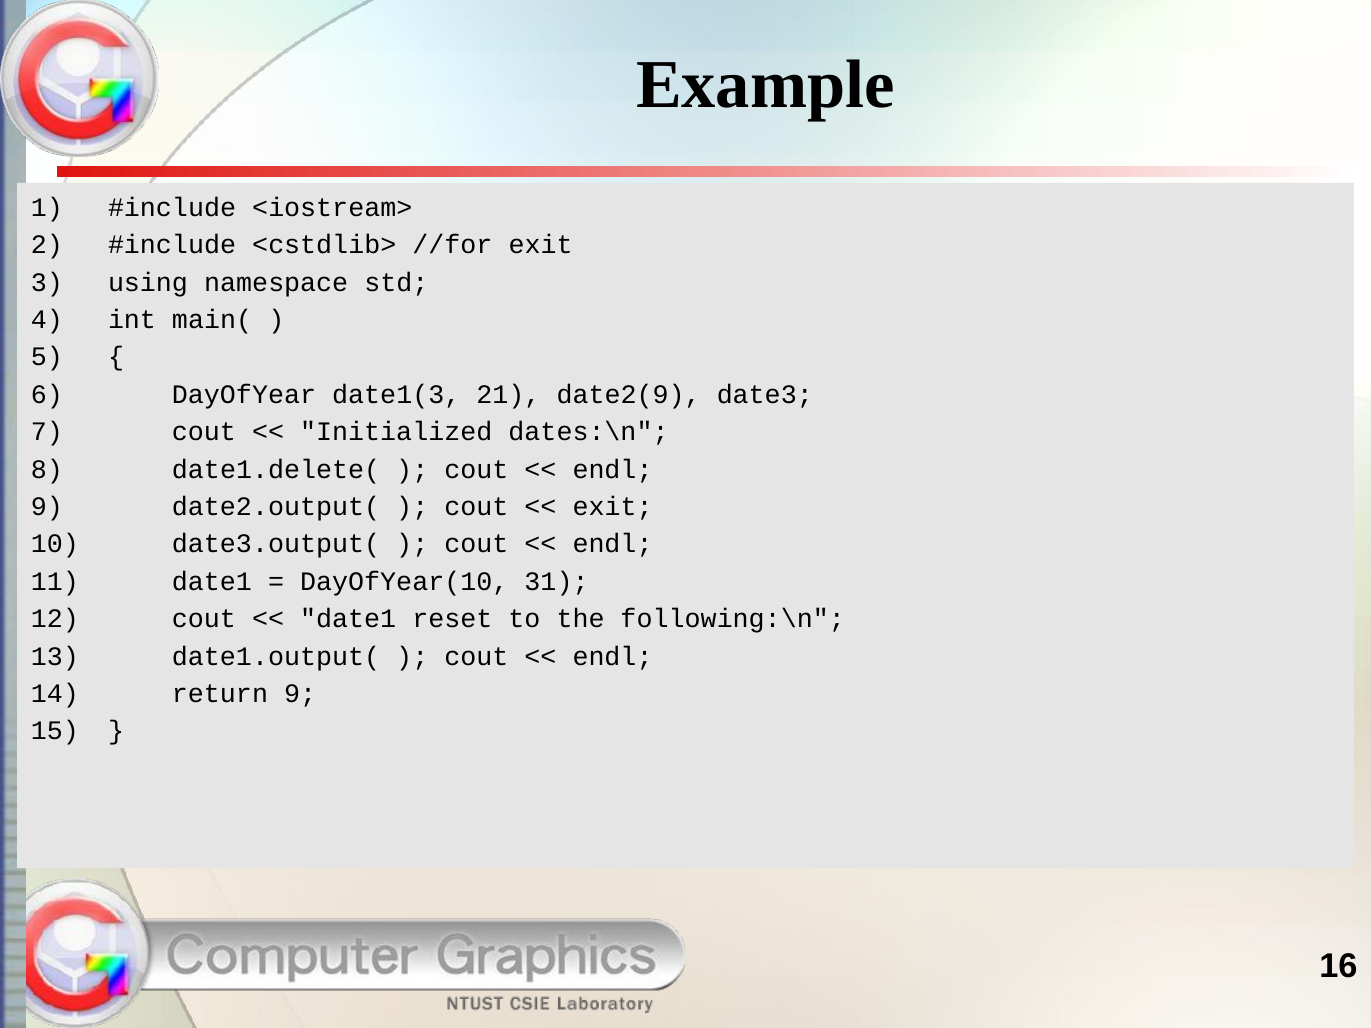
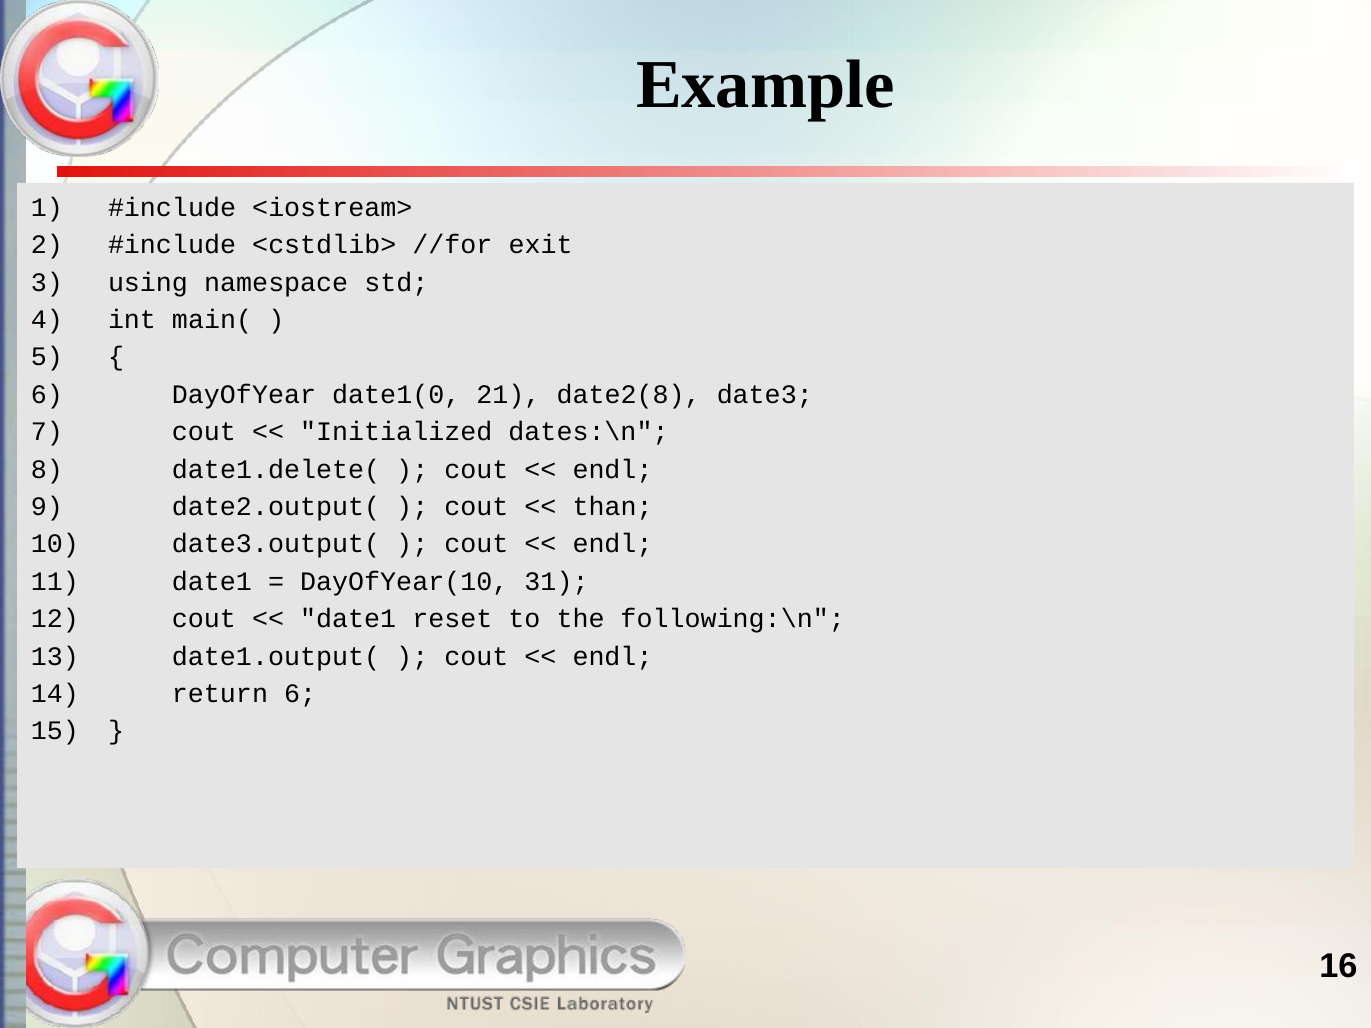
date1(3: date1(3 -> date1(0 (396, 395)
date2(9: date2(9 -> date2(8 (629, 395)
exit: exit -> than (613, 507)
return 9: 9 -> 6 (300, 694)
